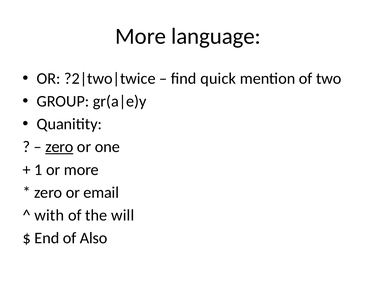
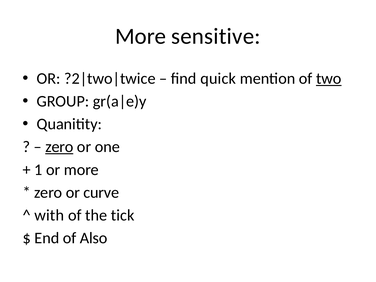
language: language -> sensitive (216, 36)
two underline: none -> present (329, 79)
email: email -> curve (101, 192)
will: will -> tick (123, 215)
